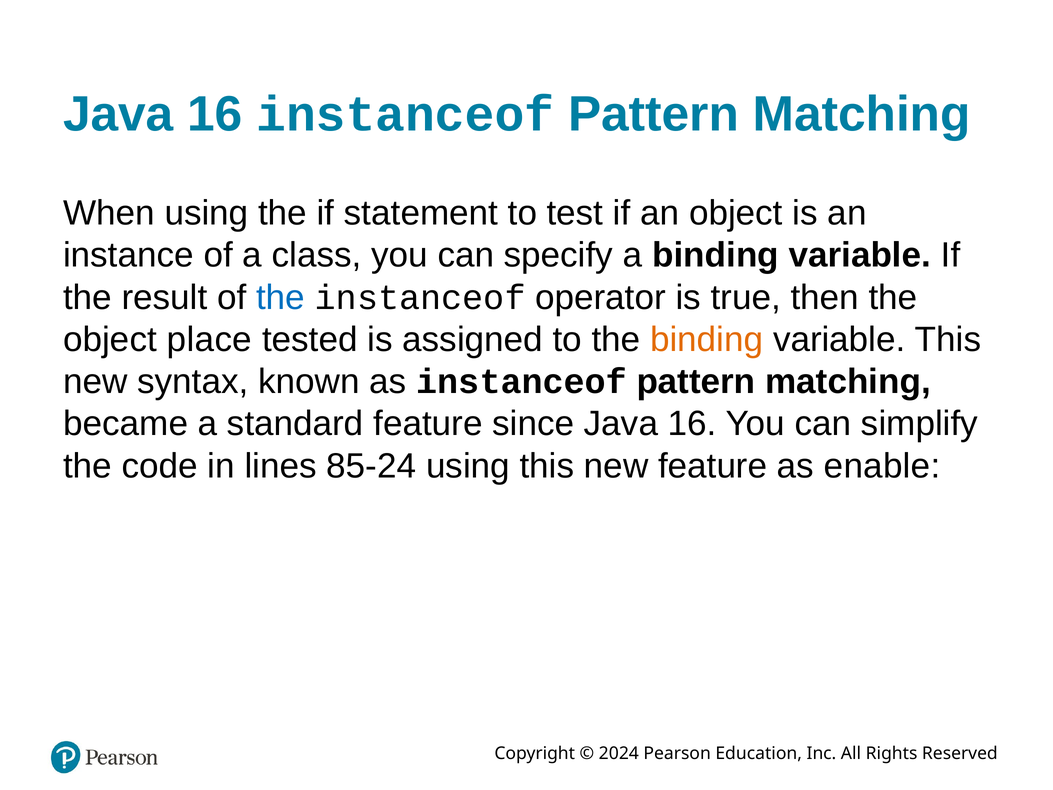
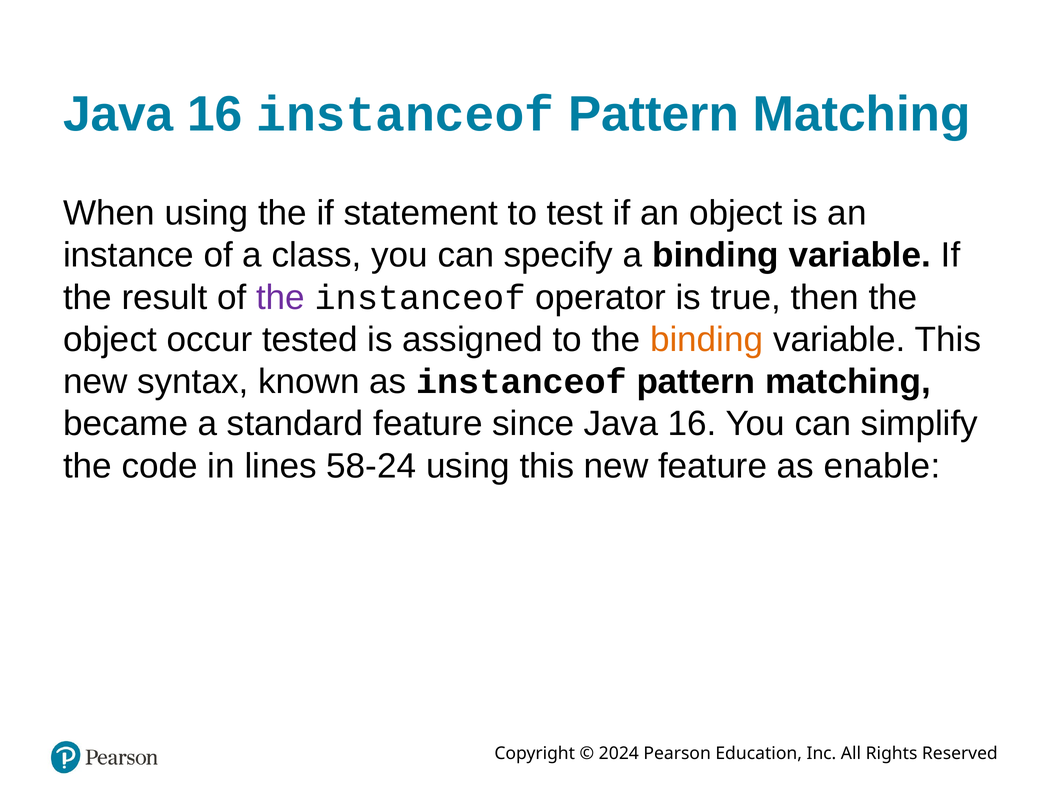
the colour: blue -> purple (281, 297)
place: place -> occur (209, 339)
85-24: 85-24 -> 58-24 (371, 466)
